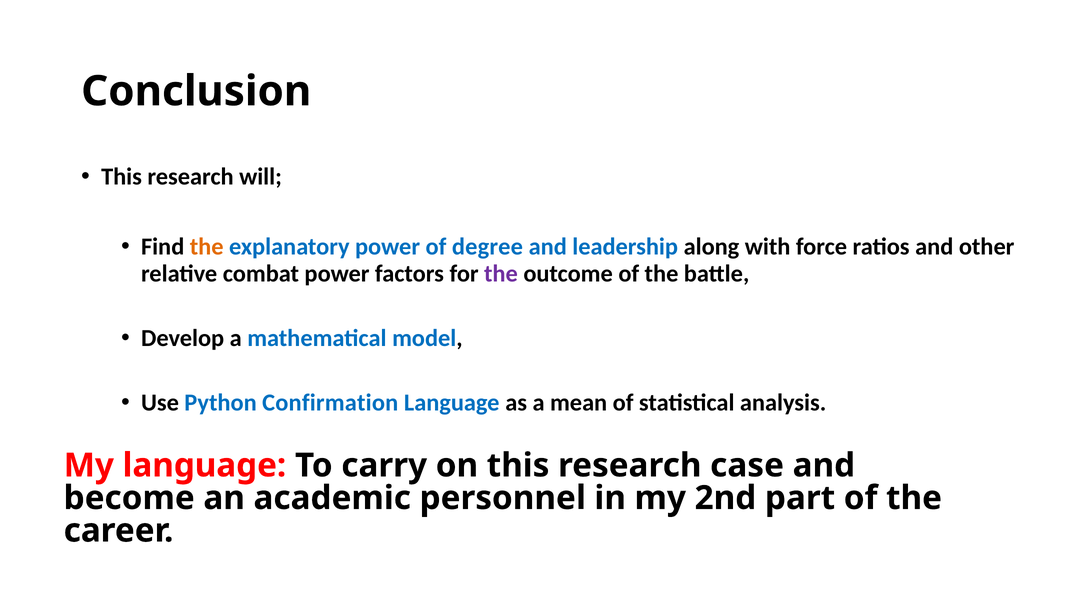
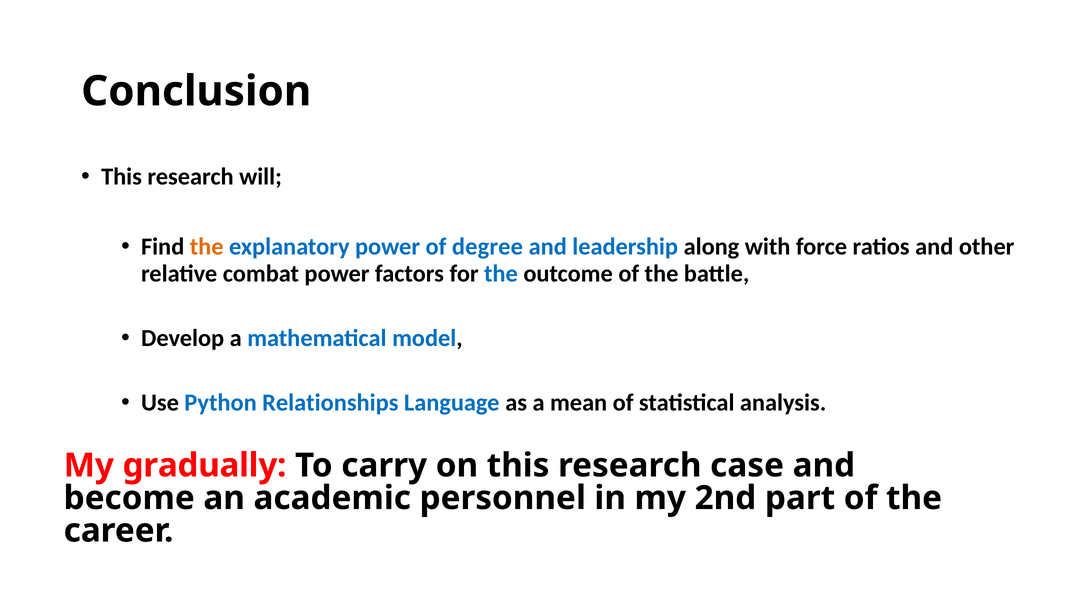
the colour: purple -> blue (501, 274)
Confirmation: Confirmation -> Relationships (330, 403)
My language: language -> gradually (205, 465)
